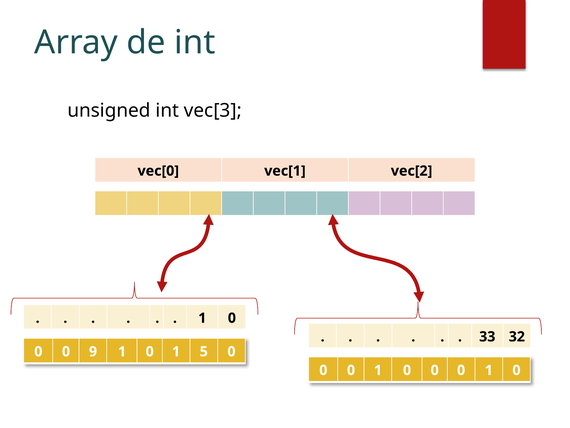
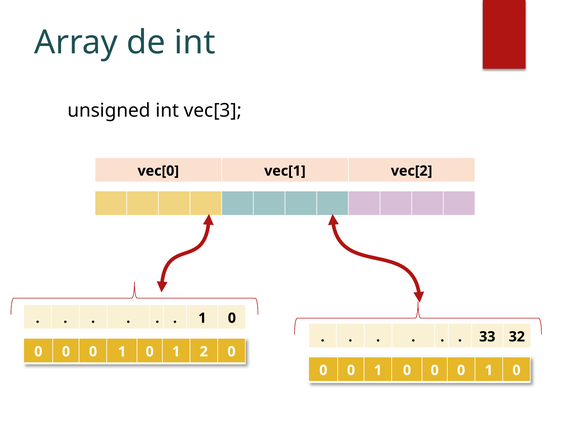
9: 9 -> 0 (93, 351)
5: 5 -> 2 (204, 351)
